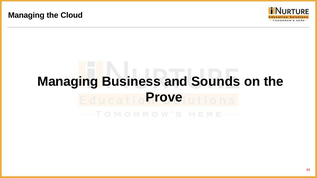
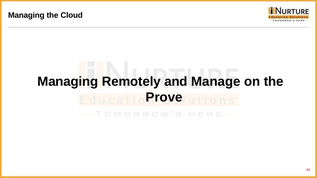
Business: Business -> Remotely (131, 82)
Sounds: Sounds -> Manage (216, 82)
